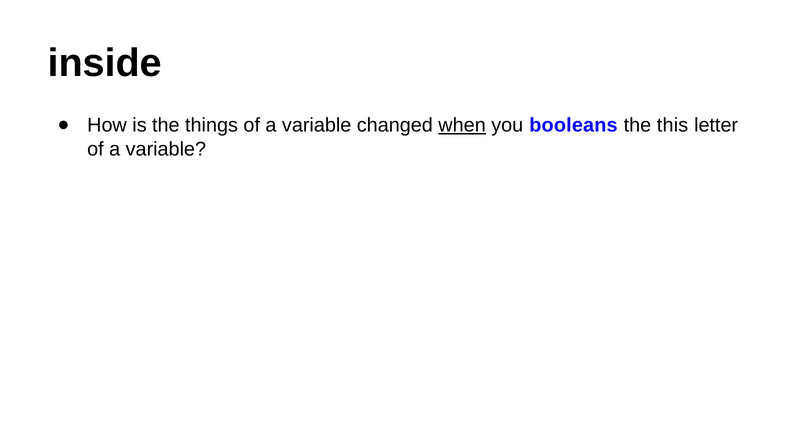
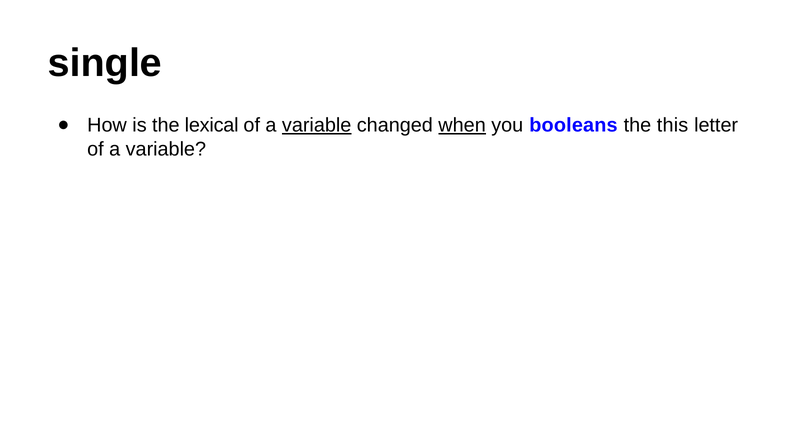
inside: inside -> single (105, 63)
things: things -> lexical (212, 125)
variable underline: none -> present (317, 125)
